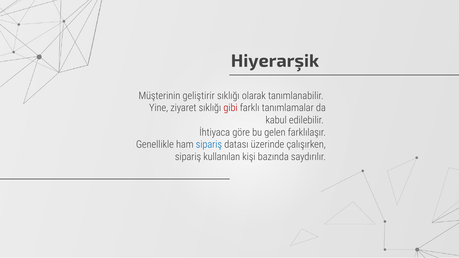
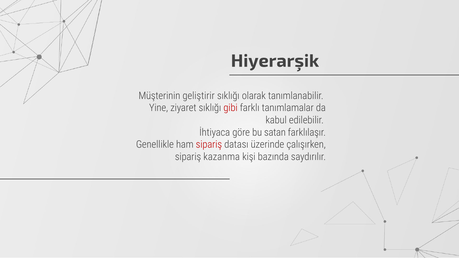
gelen: gelen -> satan (275, 132)
sipariş colour: blue -> red (209, 145)
kullanılan: kullanılan -> kazanma (222, 157)
